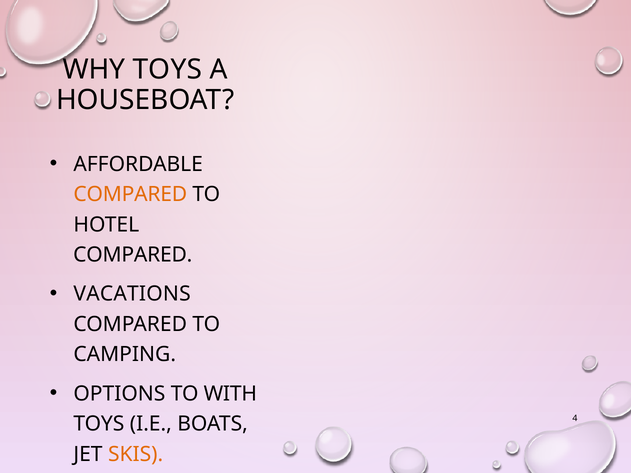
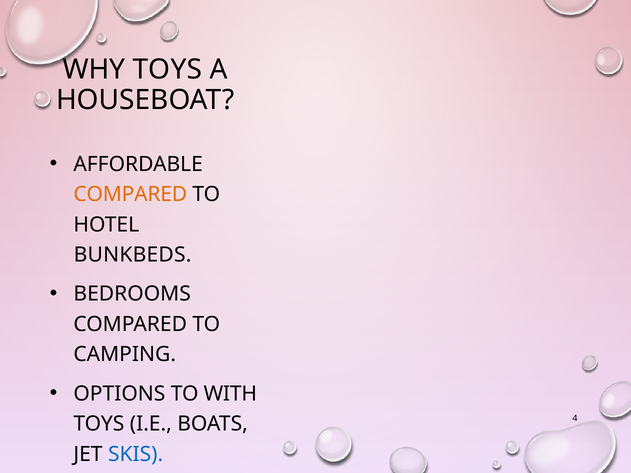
COMPARED: COMPARED -> BUNKBEDS (133, 255)
VACATIONS: VACATIONS -> BEDROOMS (132, 294)
SKIS colour: orange -> blue (136, 454)
